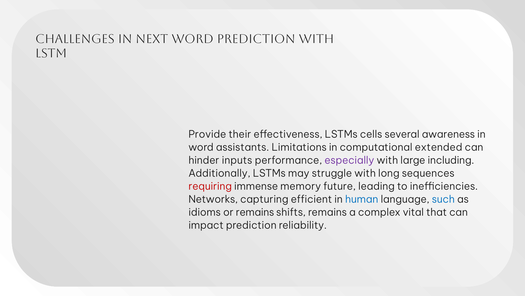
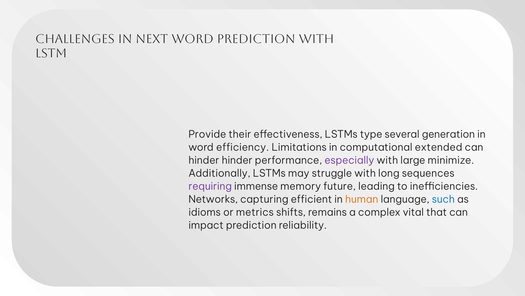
cells: cells -> type (371, 134)
awareness: awareness -> generation (448, 134)
assistants: assistants -> efficiency (243, 147)
hinder inputs: inputs -> hinder (237, 160)
including: including -> minimize (451, 160)
requiring colour: red -> purple (210, 186)
human colour: blue -> orange (362, 199)
or remains: remains -> metrics (255, 212)
